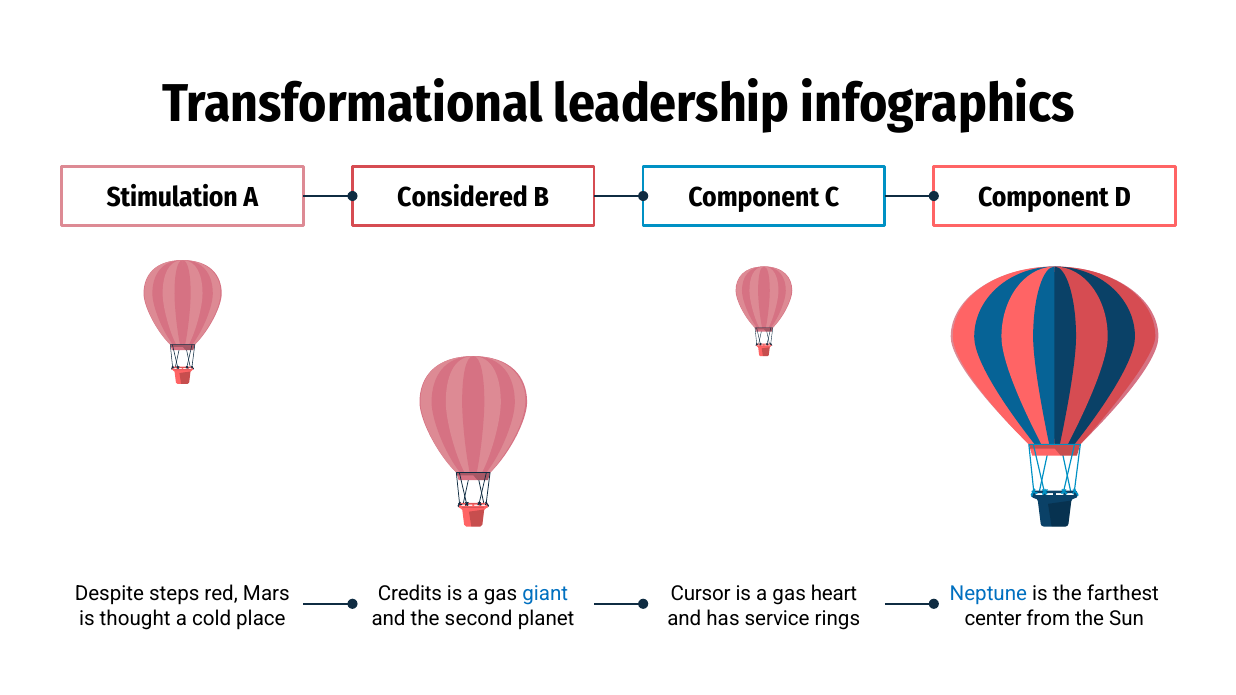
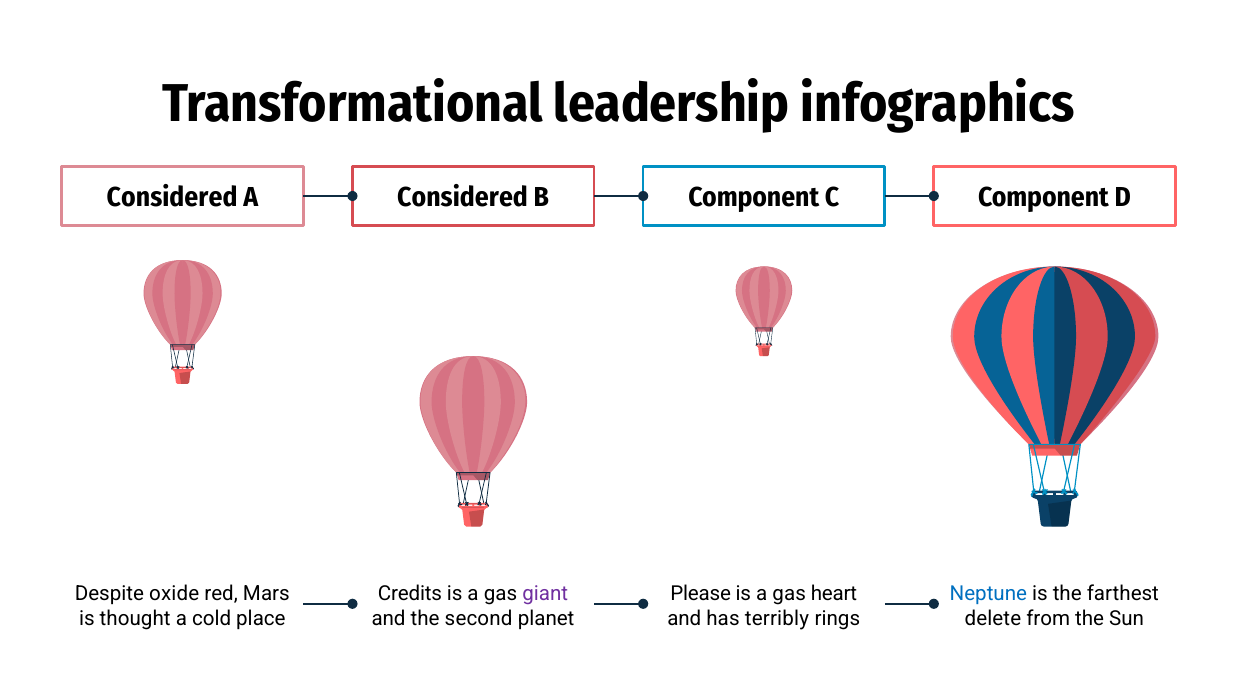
Stimulation: Stimulation -> Considered (172, 197)
steps: steps -> oxide (174, 594)
giant colour: blue -> purple (545, 594)
Cursor: Cursor -> Please (701, 594)
service: service -> terribly (777, 619)
center: center -> delete (993, 619)
